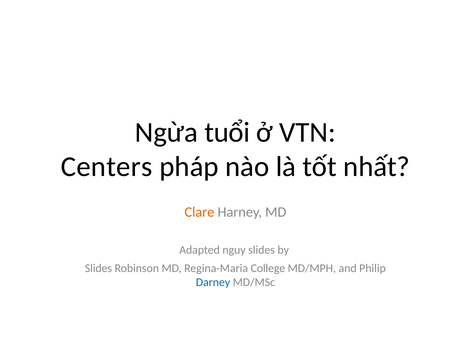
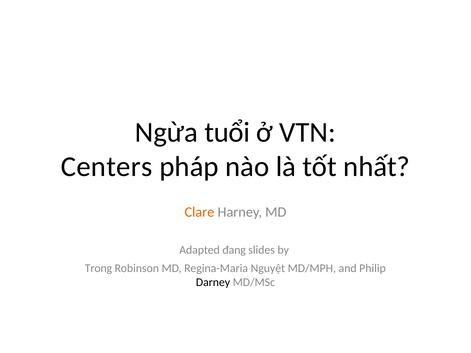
nguy: nguy -> đang (234, 250)
Slides: Slides -> Trong (98, 269)
College: College -> Nguyệt (268, 269)
Darney colour: blue -> black (213, 283)
